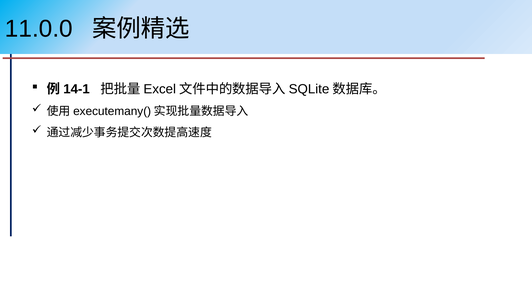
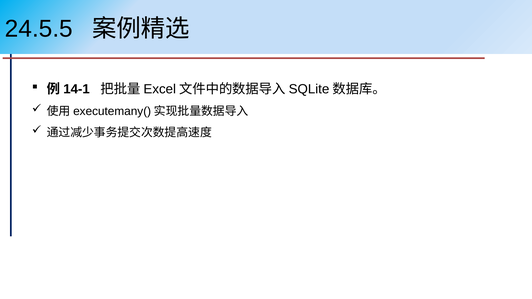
11.0.0: 11.0.0 -> 24.5.5 (39, 29)
